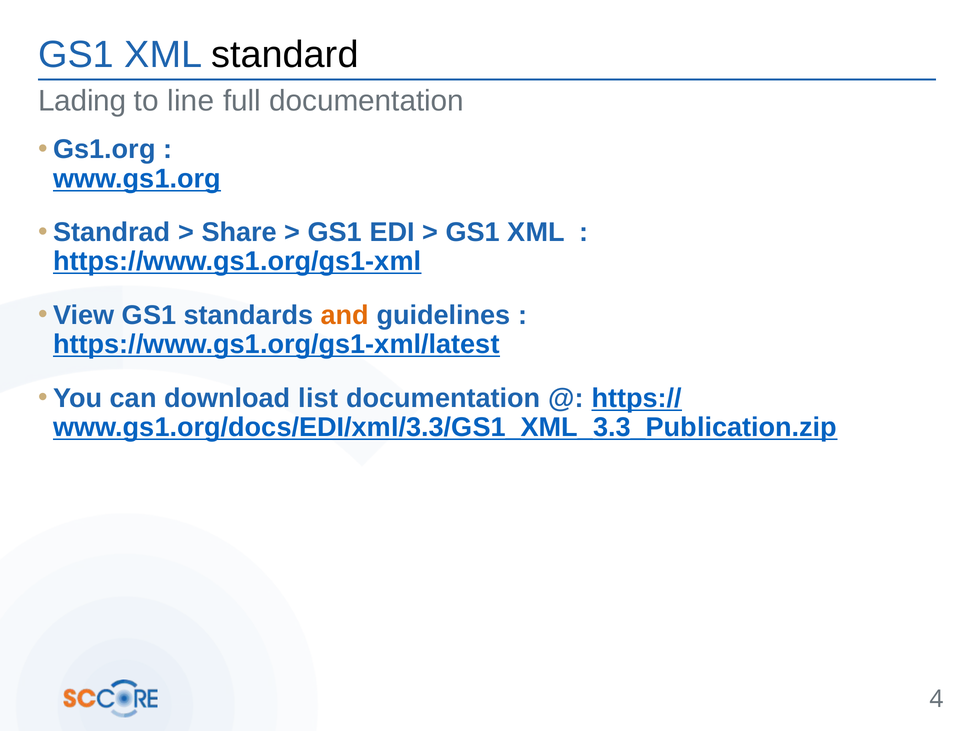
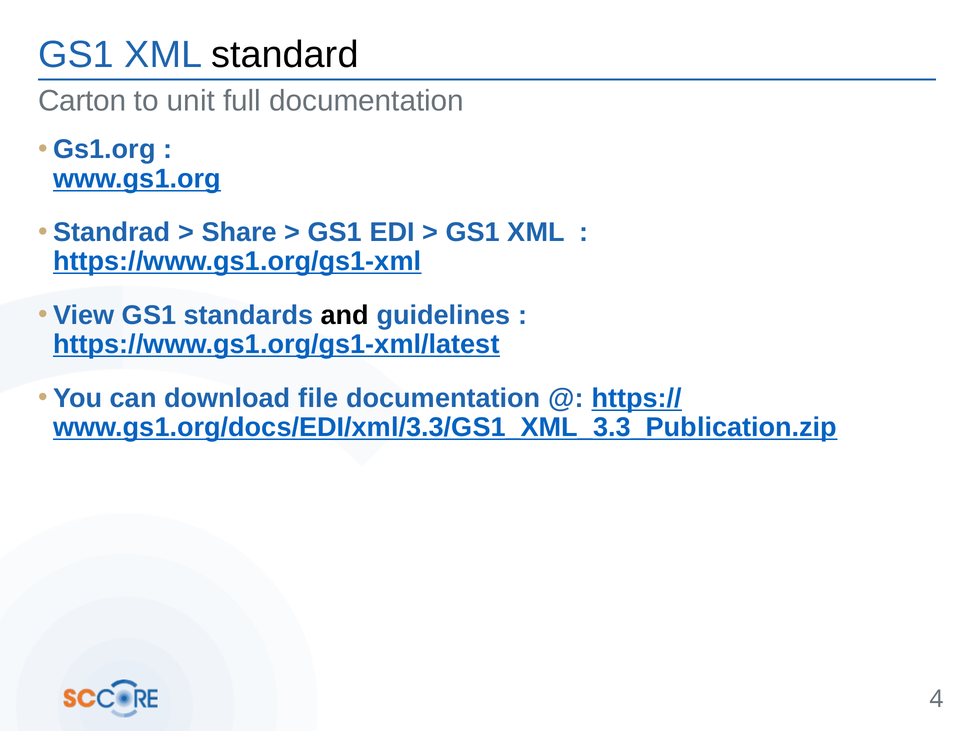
Lading: Lading -> Carton (82, 101)
line: line -> unit (191, 101)
and colour: orange -> black (345, 315)
list: list -> file (318, 398)
